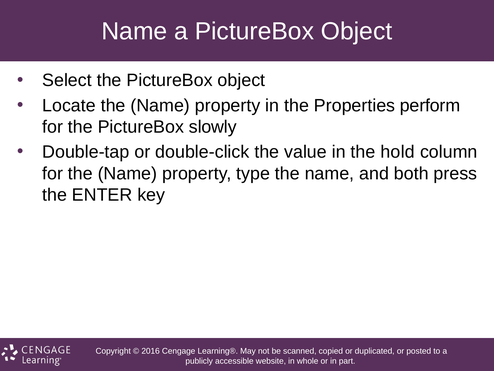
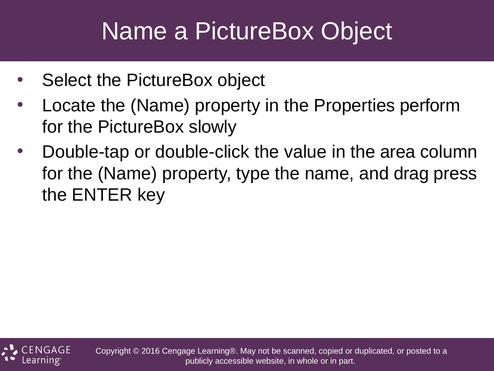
hold: hold -> area (398, 152)
both: both -> drag (411, 173)
